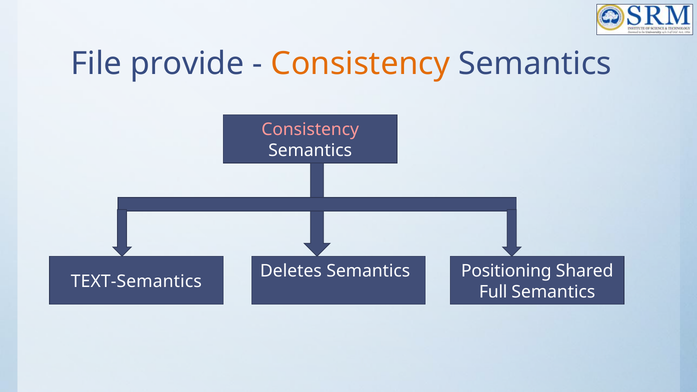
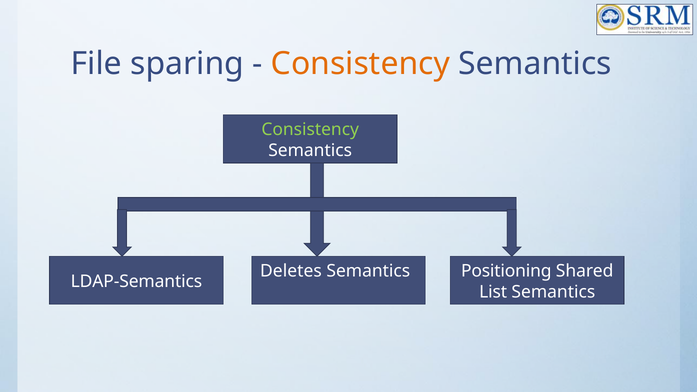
provide: provide -> sparing (187, 64)
Consistency colour: pink -> light green (310, 130)
TEXT-Semantics: TEXT-Semantics -> LDAP-Semantics (136, 282)
Full: Full -> List (493, 292)
